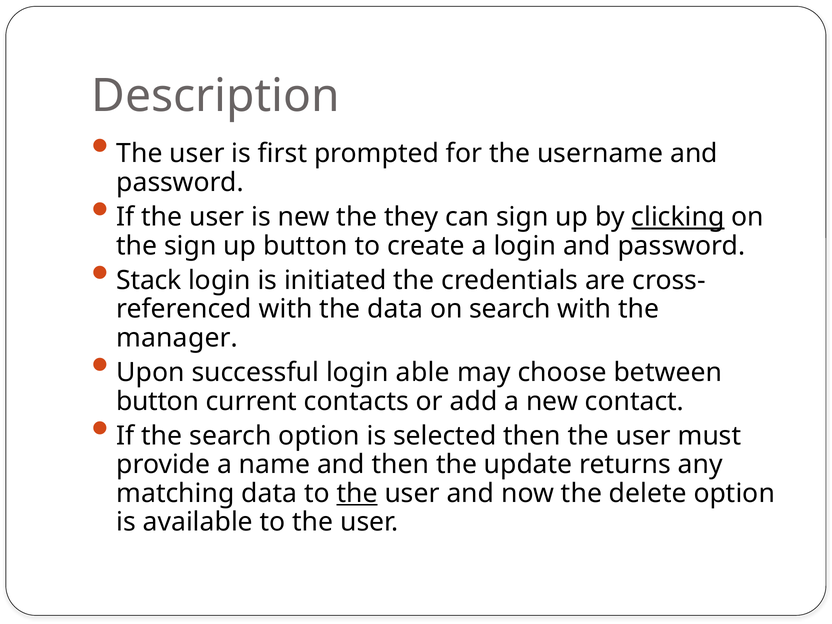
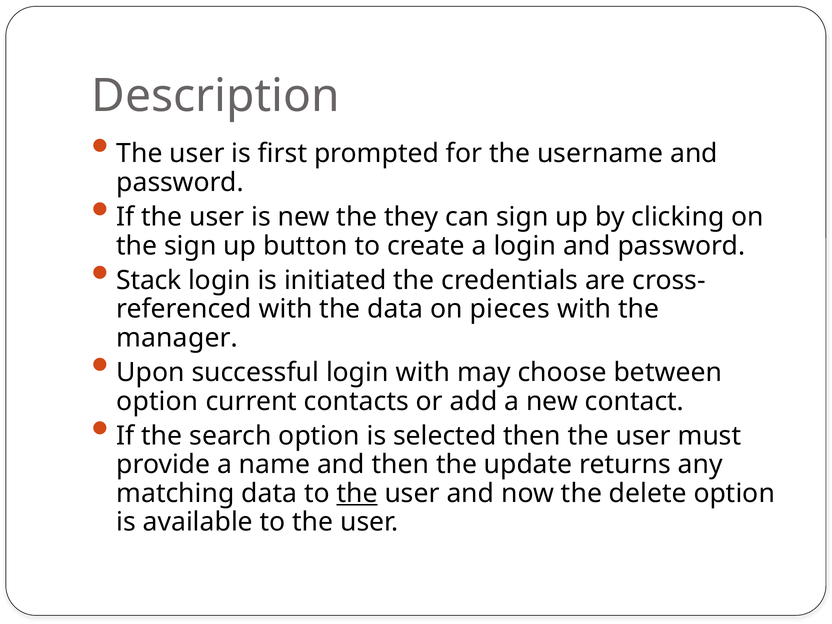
clicking underline: present -> none (678, 217)
on search: search -> pieces (510, 309)
login able: able -> with (423, 373)
button: button -> option (157, 401)
